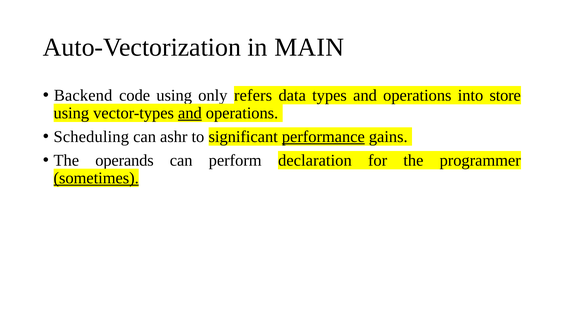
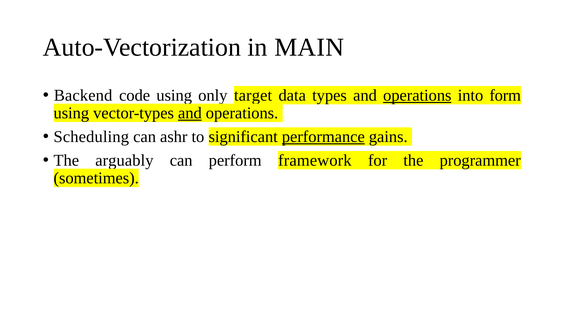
refers: refers -> target (253, 95)
operations underline: none -> present (417, 95)
store: store -> form (505, 95)
operands: operands -> arguably (124, 160)
declaration: declaration -> framework (315, 160)
sometimes underline: present -> none (96, 178)
